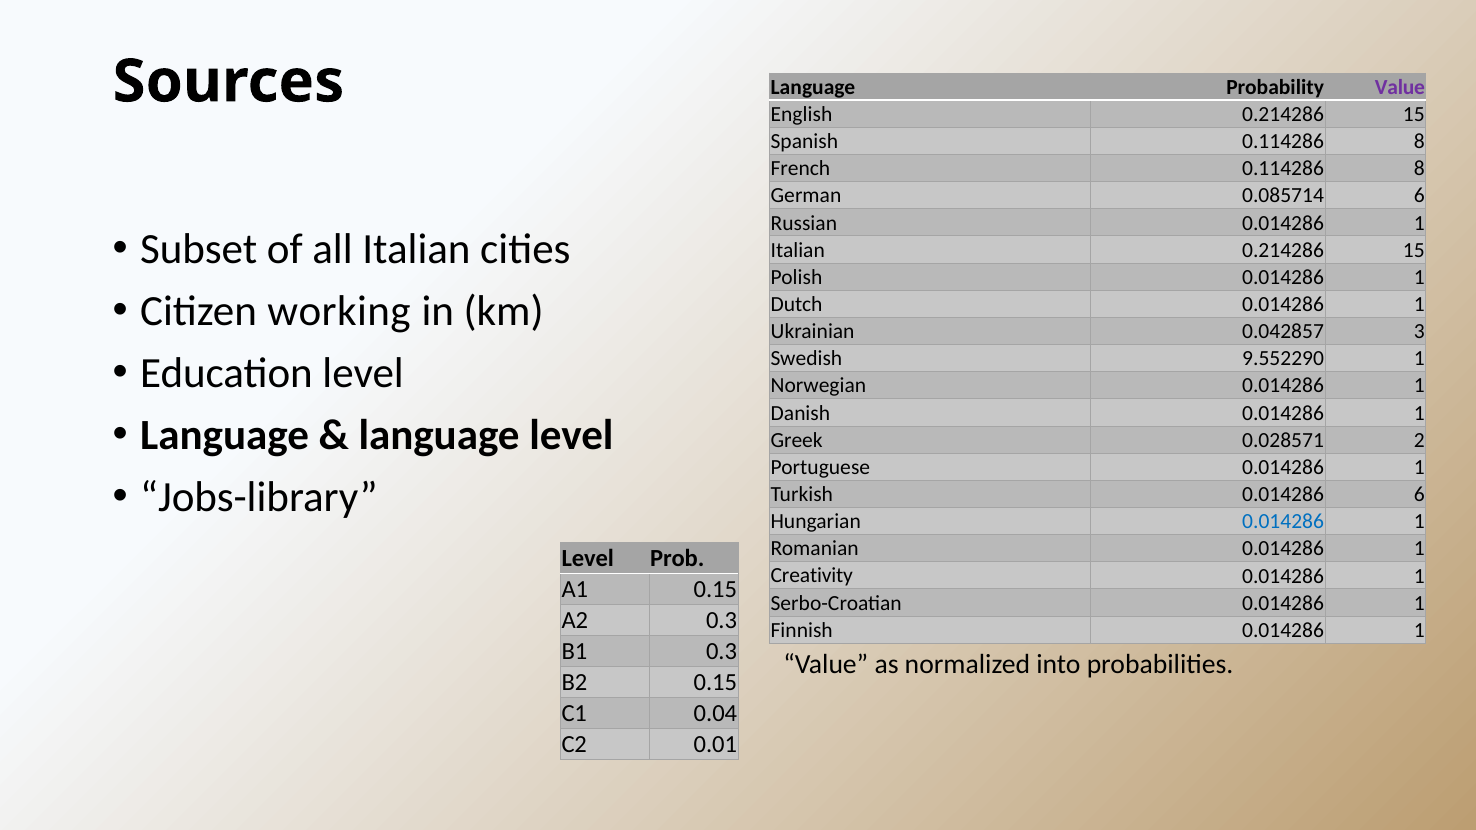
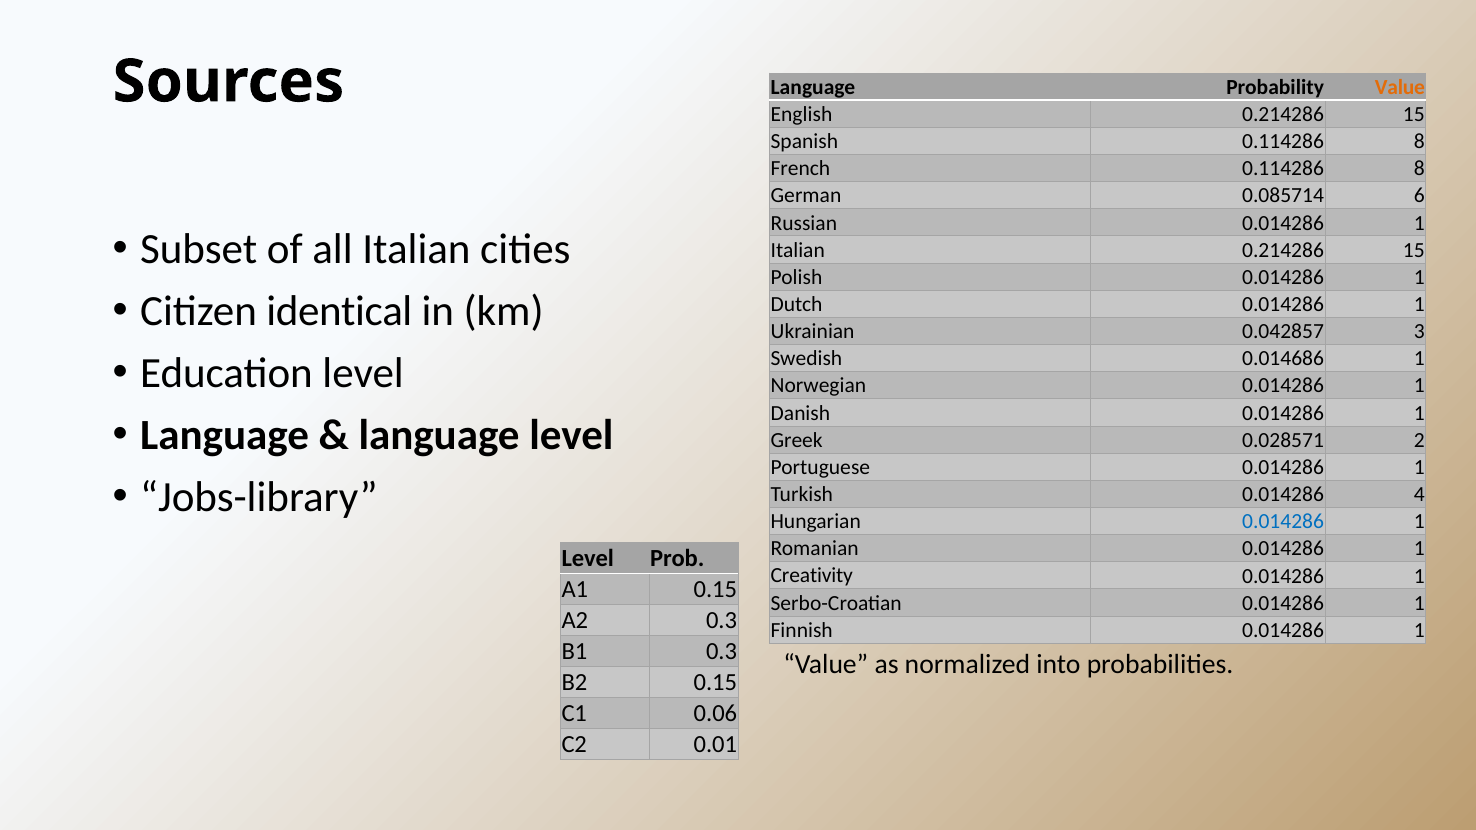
Value colour: purple -> orange (1400, 87)
working: working -> identical (339, 311)
9.552290: 9.552290 -> 0.014686 (1283, 359)
0.014286 6: 6 -> 4 (1419, 495)
0.04: 0.04 -> 0.06 (715, 714)
